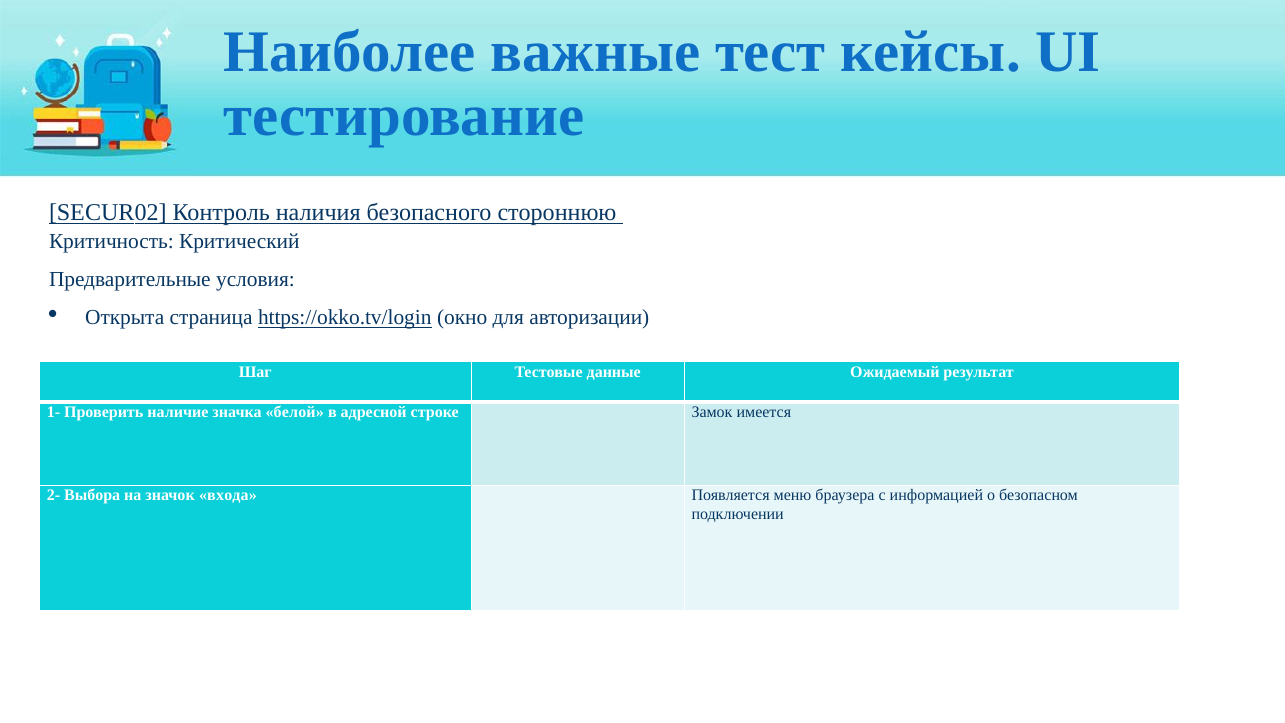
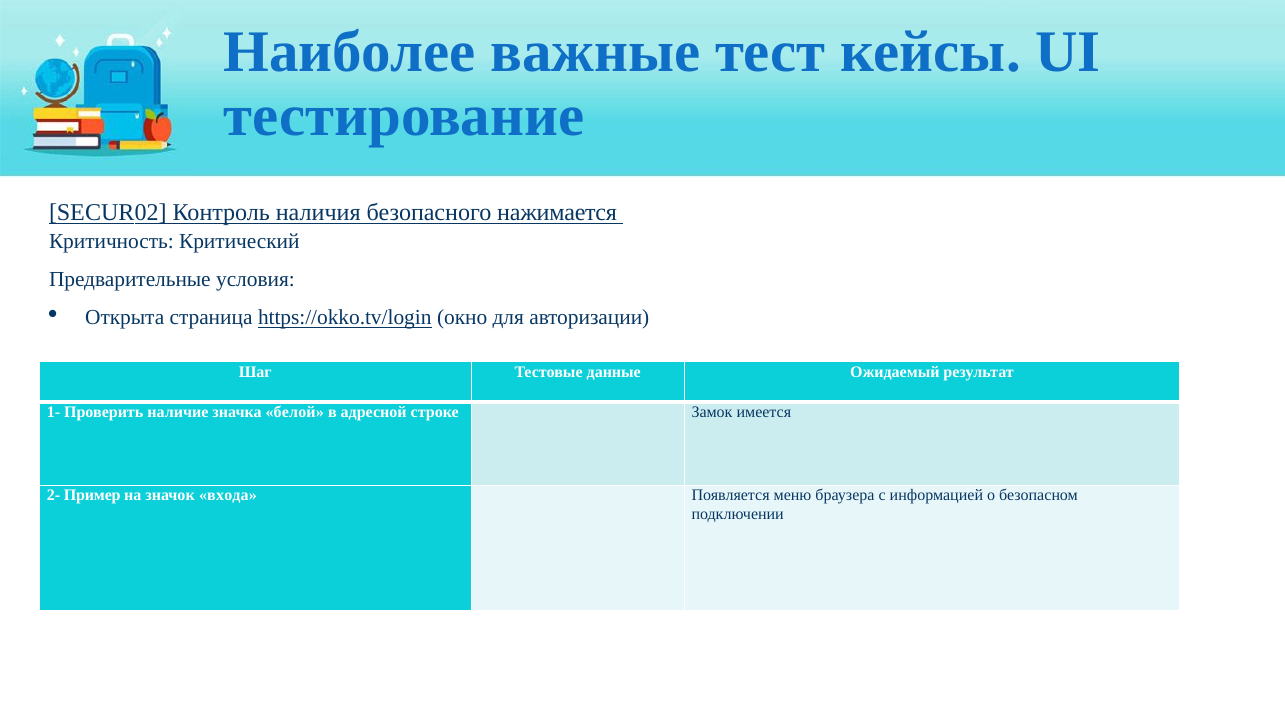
стороннюю: стороннюю -> нажимается (557, 213)
Выбора: Выбора -> Пример (92, 495)
